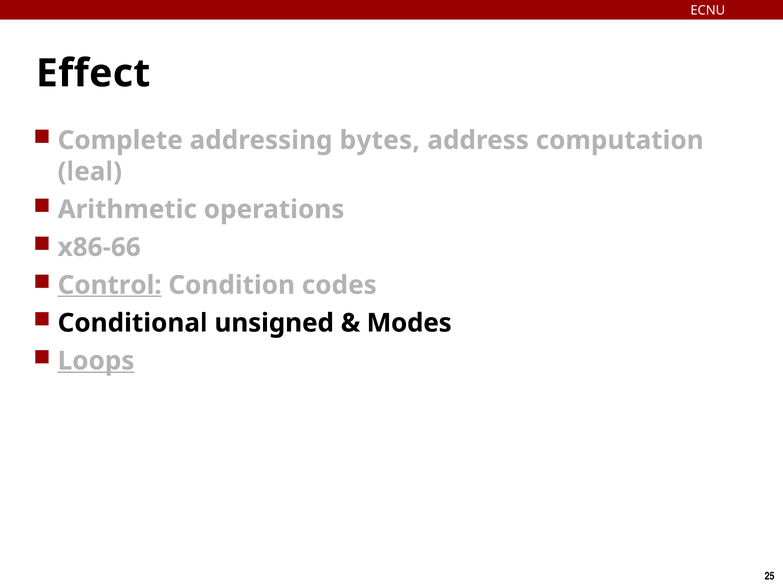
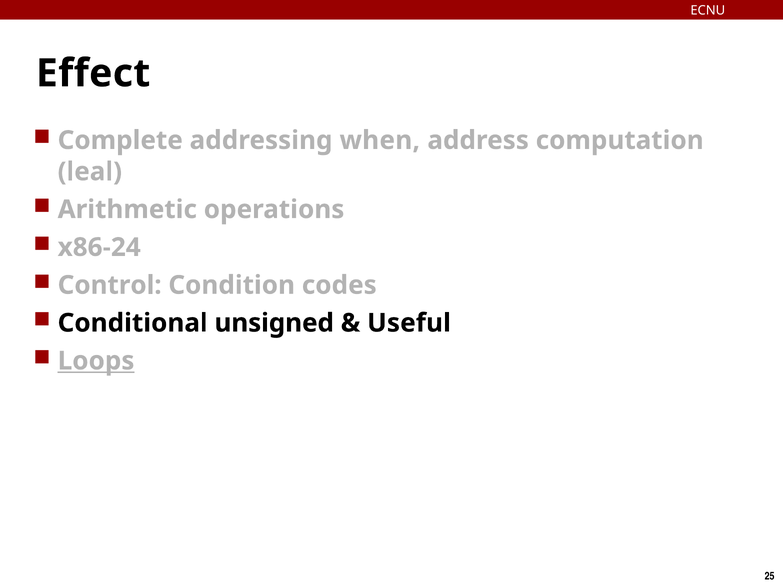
bytes: bytes -> when (380, 140)
x86-66: x86-66 -> x86-24 (99, 247)
Control underline: present -> none (110, 285)
Modes: Modes -> Useful (409, 323)
